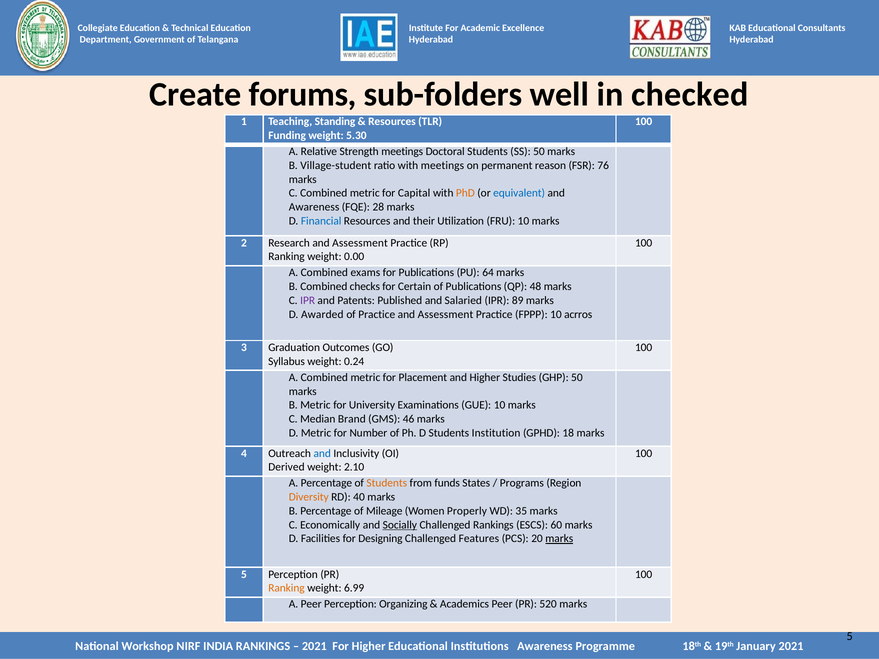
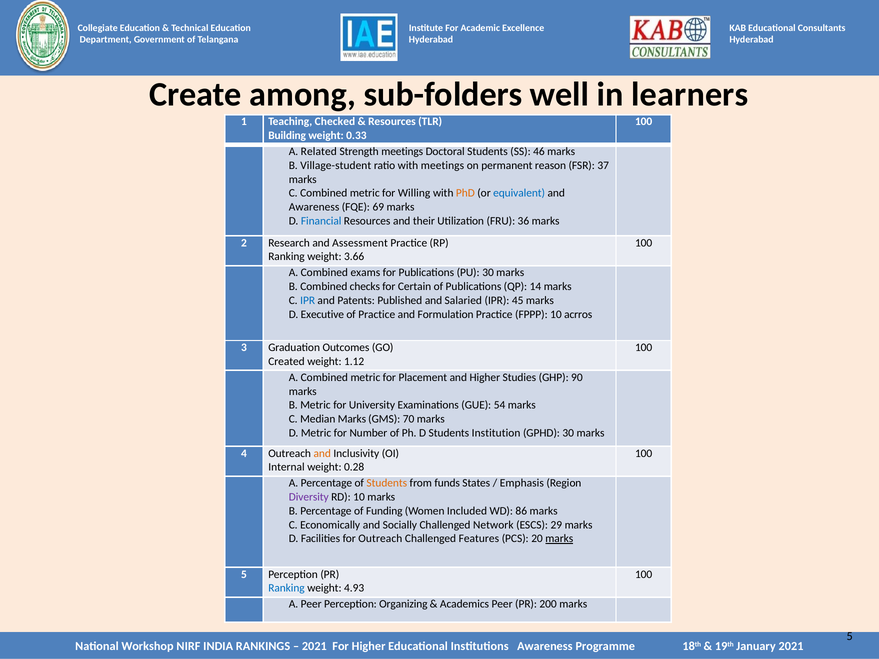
forums: forums -> among (303, 95)
checked: checked -> learners (690, 95)
Standing: Standing -> Checked (335, 122)
Funding: Funding -> Building (287, 136)
5.30: 5.30 -> 0.33 (356, 136)
Relative: Relative -> Related (319, 152)
SS 50: 50 -> 46 (539, 152)
76: 76 -> 37 (603, 166)
Capital: Capital -> Willing (414, 193)
28: 28 -> 69 (378, 207)
FRU 10: 10 -> 36 (523, 221)
0.00: 0.00 -> 3.66 (354, 257)
PU 64: 64 -> 30 (488, 273)
48: 48 -> 14 (535, 287)
IPR colour: purple -> blue (308, 301)
89: 89 -> 45 (518, 301)
Awarded: Awarded -> Executive (322, 314)
Assessment: Assessment -> Formulation (446, 314)
Syllabus: Syllabus -> Created (286, 362)
0.24: 0.24 -> 1.12 (354, 362)
GHP 50: 50 -> 90 (577, 378)
GUE 10: 10 -> 54 (500, 405)
Median Brand: Brand -> Marks (352, 419)
46: 46 -> 70 (409, 419)
GPHD 18: 18 -> 30 (568, 433)
and colour: blue -> orange (322, 453)
Derived: Derived -> Internal (286, 467)
2.10: 2.10 -> 0.28 (354, 467)
Programs: Programs -> Emphasis (522, 483)
Diversity colour: orange -> purple (309, 497)
RD 40: 40 -> 10 (359, 497)
Mileage: Mileage -> Funding (384, 511)
Properly: Properly -> Included (467, 511)
35: 35 -> 86 (521, 511)
Socially underline: present -> none (400, 525)
Challenged Rankings: Rankings -> Network (493, 525)
60: 60 -> 29 (556, 525)
for Designing: Designing -> Outreach (380, 539)
Ranking colour: orange -> blue (286, 588)
6.99: 6.99 -> 4.93 (354, 588)
520: 520 -> 200 (548, 604)
